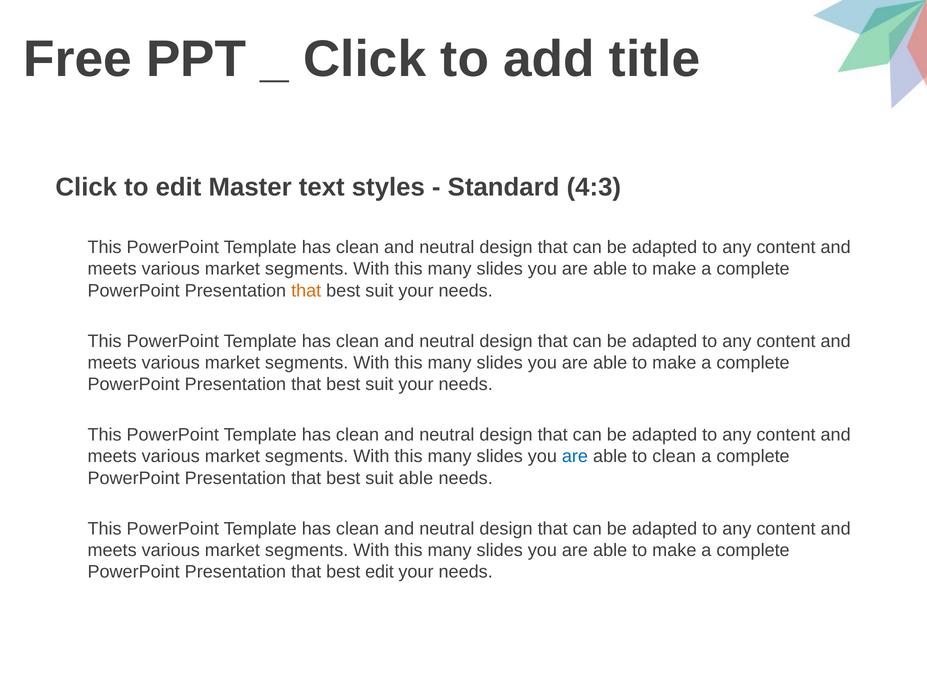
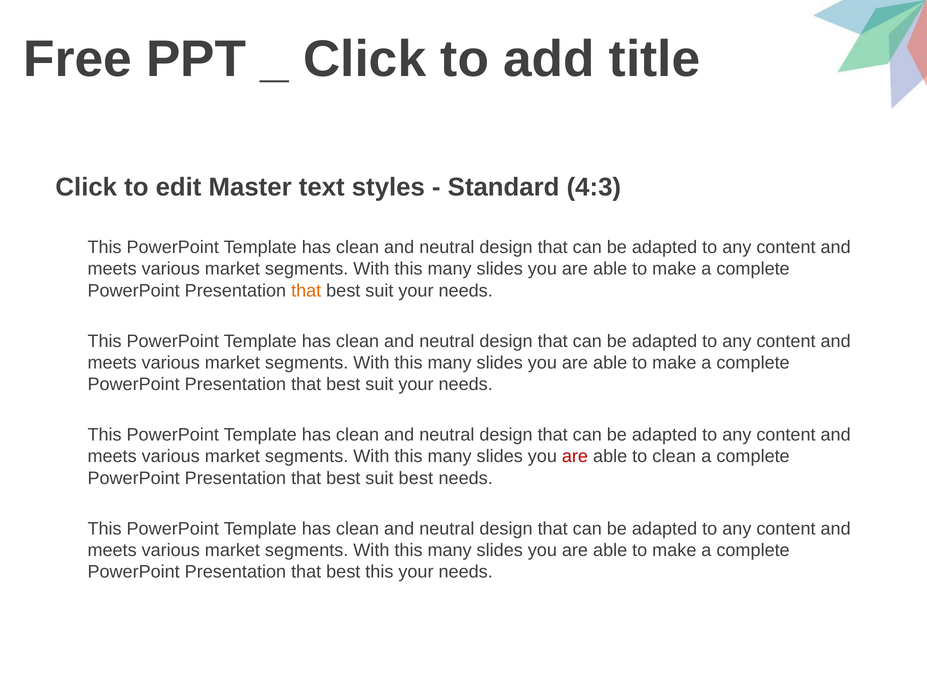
are colour: blue -> red (575, 457)
suit able: able -> best (416, 478)
best edit: edit -> this (379, 572)
